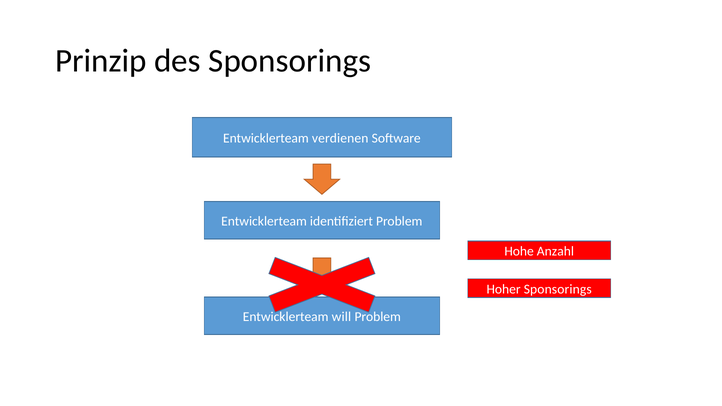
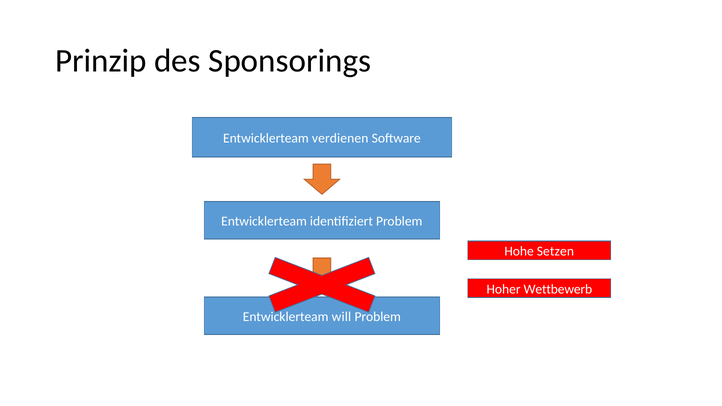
Anzahl: Anzahl -> Setzen (555, 251)
Hoher Sponsorings: Sponsorings -> Wettbewerb (558, 289)
